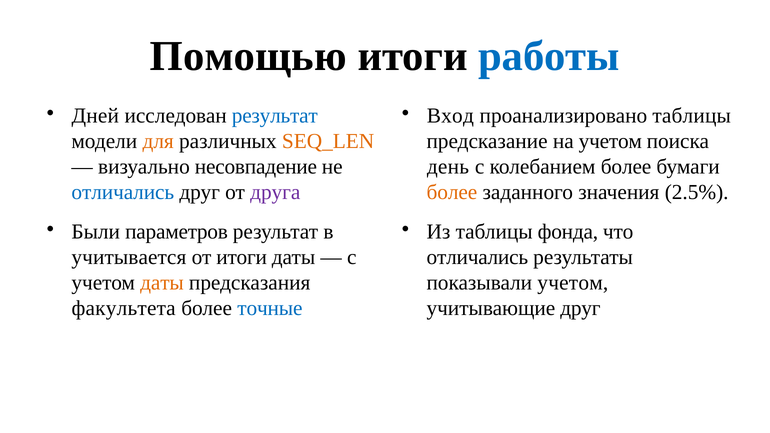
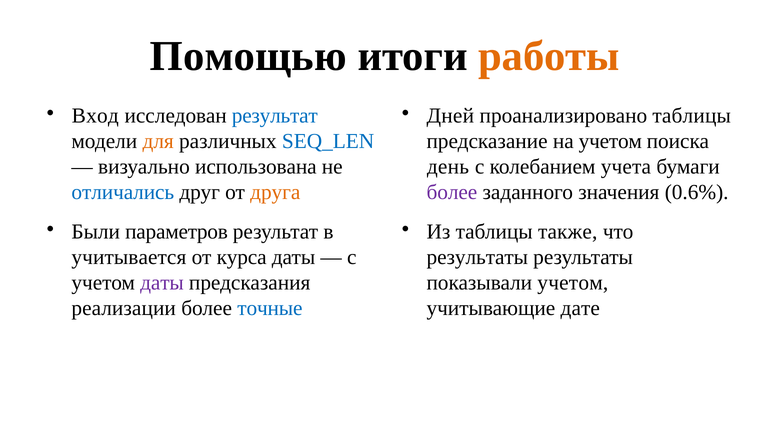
работы colour: blue -> orange (549, 56)
Дней: Дней -> Вход (95, 116)
Вход: Вход -> Дней (450, 116)
SEQ_LEN colour: orange -> blue (328, 141)
несовпадение: несовпадение -> использована (256, 167)
колебанием более: более -> учета (626, 167)
друга colour: purple -> orange (275, 192)
более colour: orange -> purple (452, 192)
2.5%: 2.5% -> 0.6% (697, 192)
фонда: фонда -> также (568, 232)
от итоги: итоги -> курса (242, 257)
отличались: отличались -> результаты (477, 257)
даты colour: orange -> purple (162, 283)
факультета: факультета -> реализации (124, 308)
учитывающие друг: друг -> дате (580, 308)
